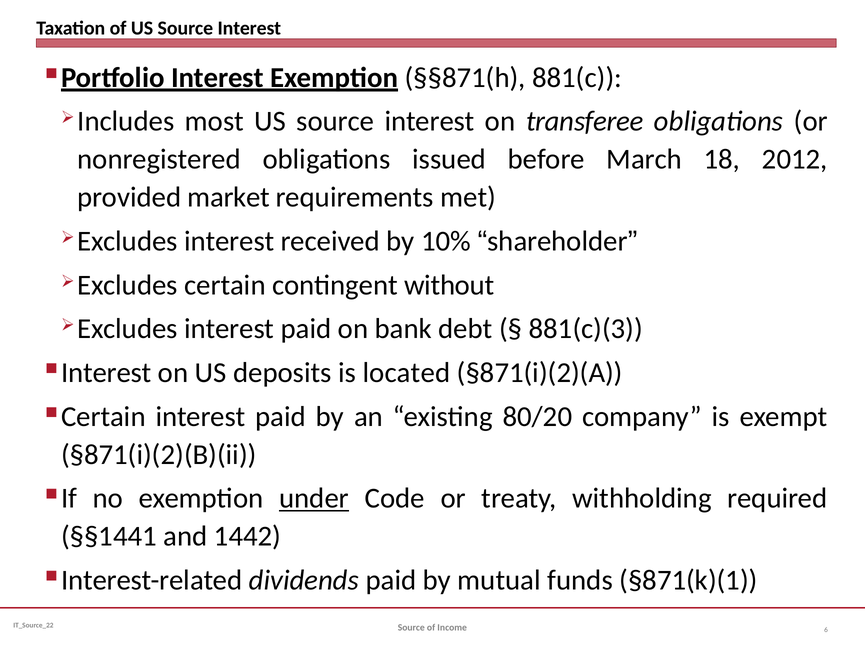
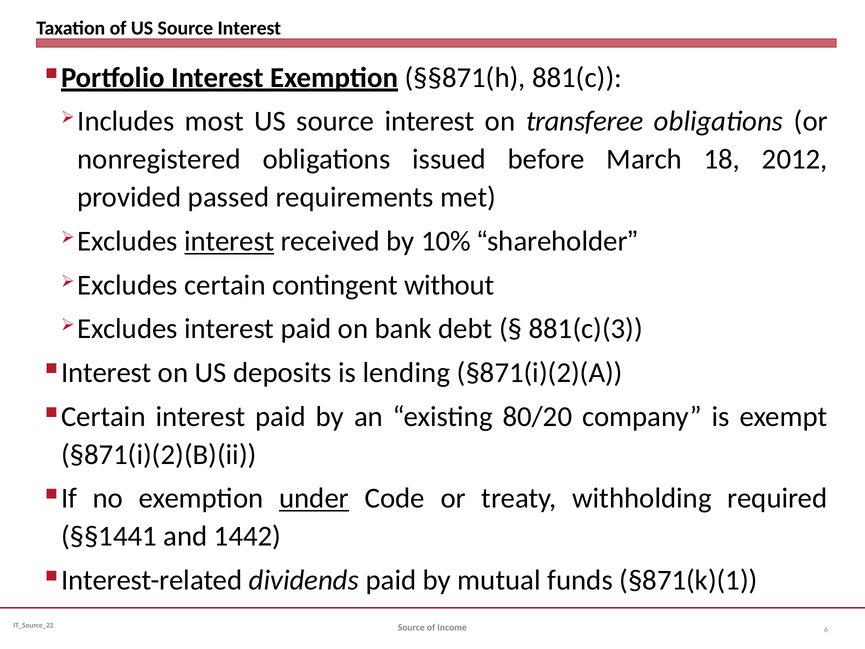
market: market -> passed (229, 197)
interest underline: none -> present (229, 241)
located: located -> lending (406, 373)
